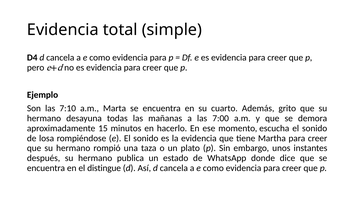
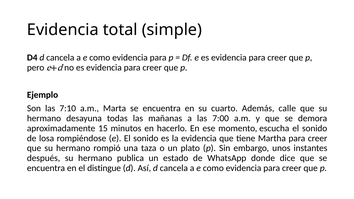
grito: grito -> calle (287, 108)
